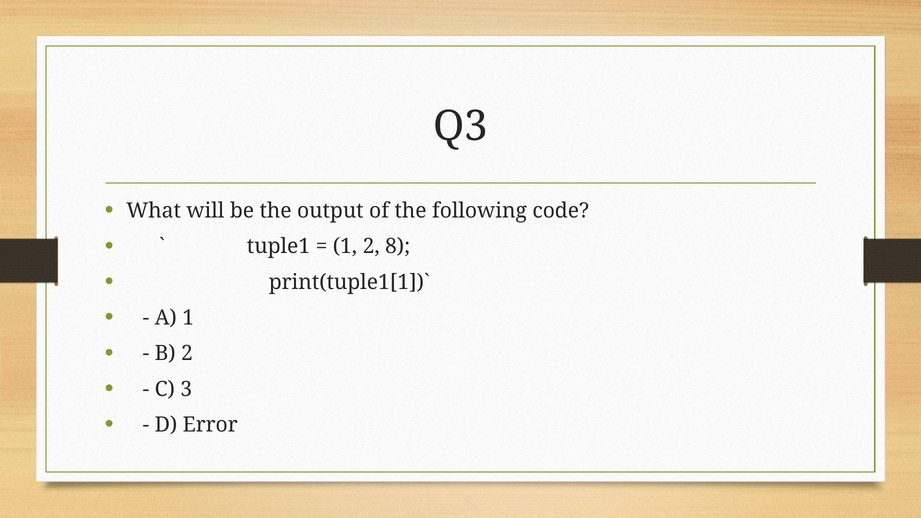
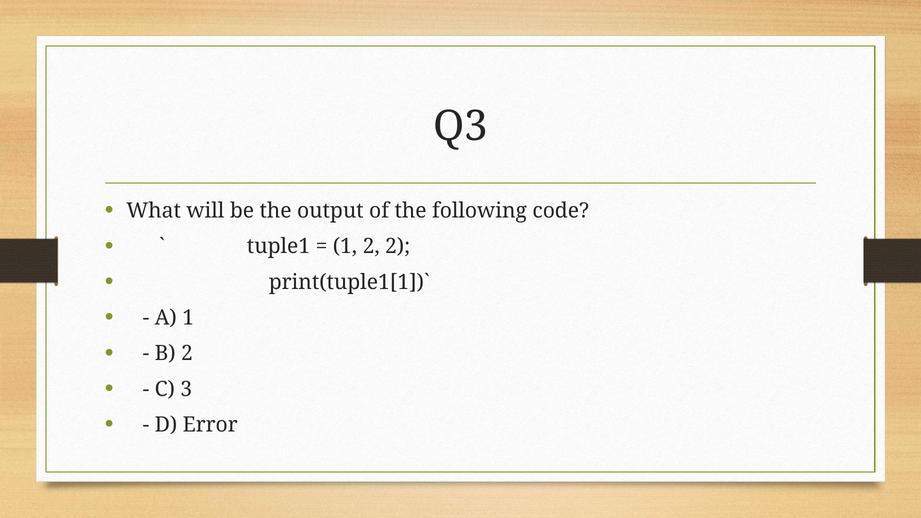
2 8: 8 -> 2 (398, 246)
